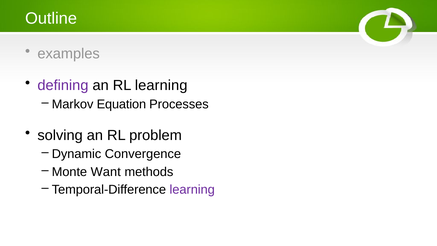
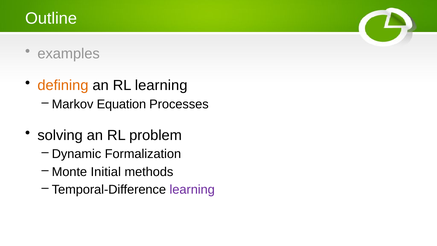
defining colour: purple -> orange (63, 85)
Convergence: Convergence -> Formalization (143, 154)
Want: Want -> Initial (106, 172)
